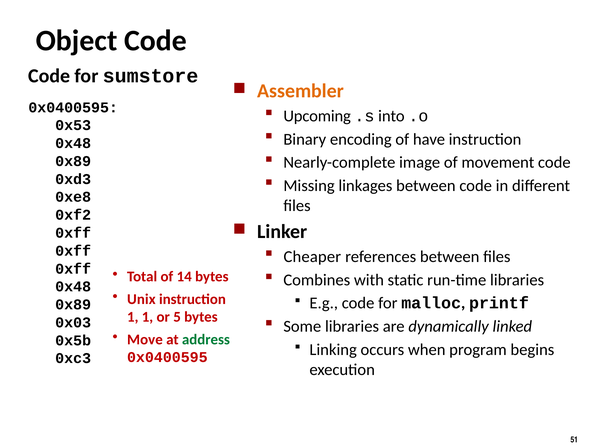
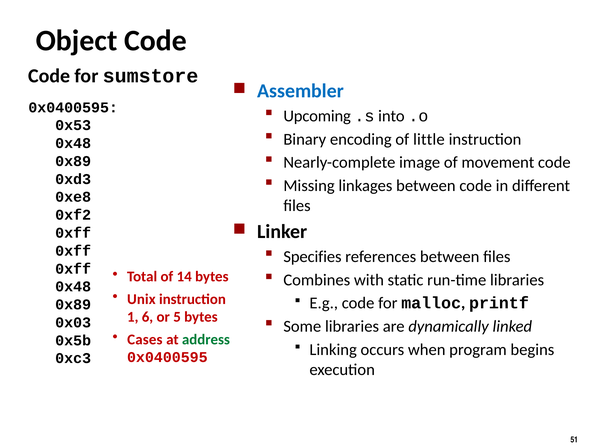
Assembler colour: orange -> blue (301, 91)
have: have -> little (429, 139)
Cheaper: Cheaper -> Specifies (312, 257)
1 1: 1 -> 6 (147, 317)
Move: Move -> Cases (145, 339)
